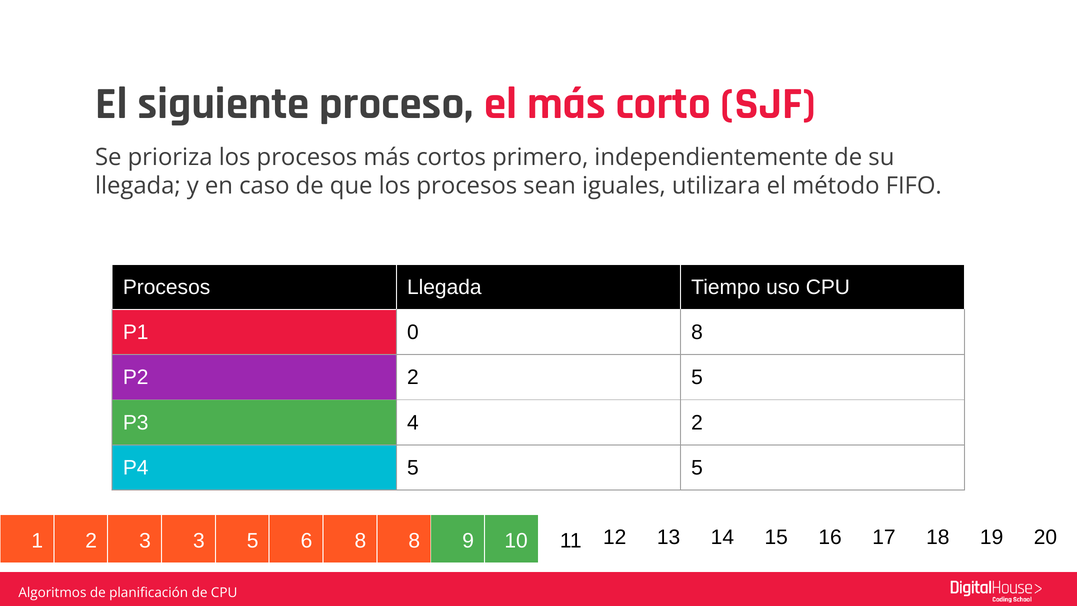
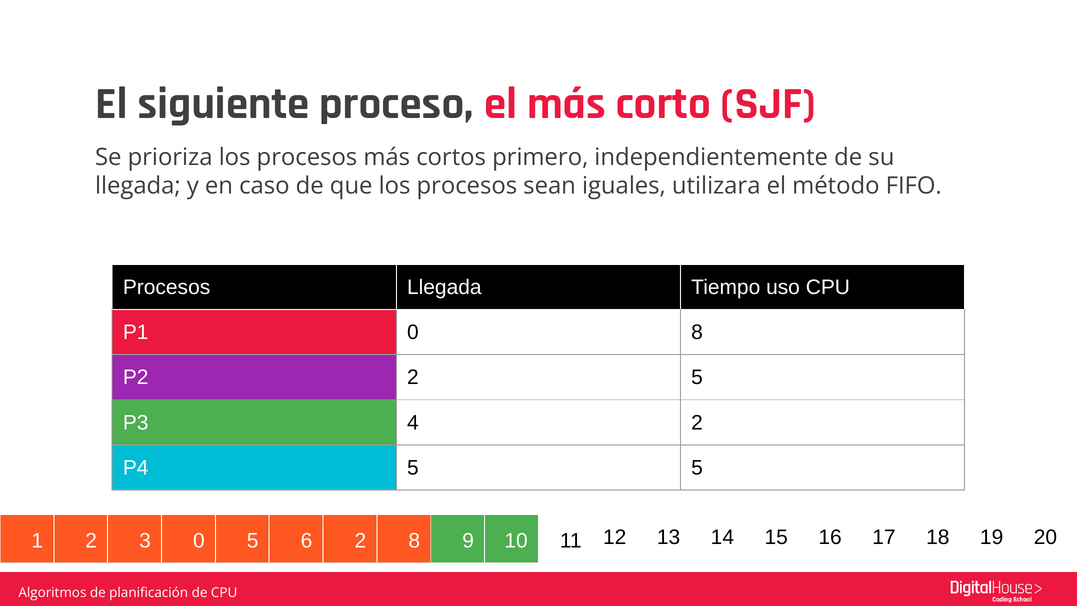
3 3: 3 -> 0 (199, 541)
6 8: 8 -> 2 (360, 541)
